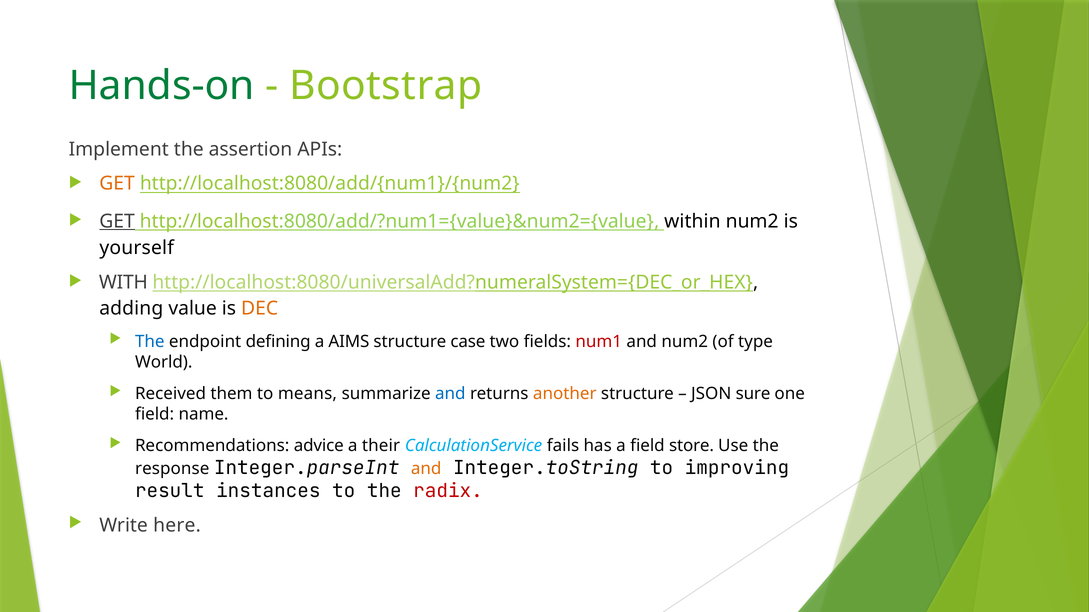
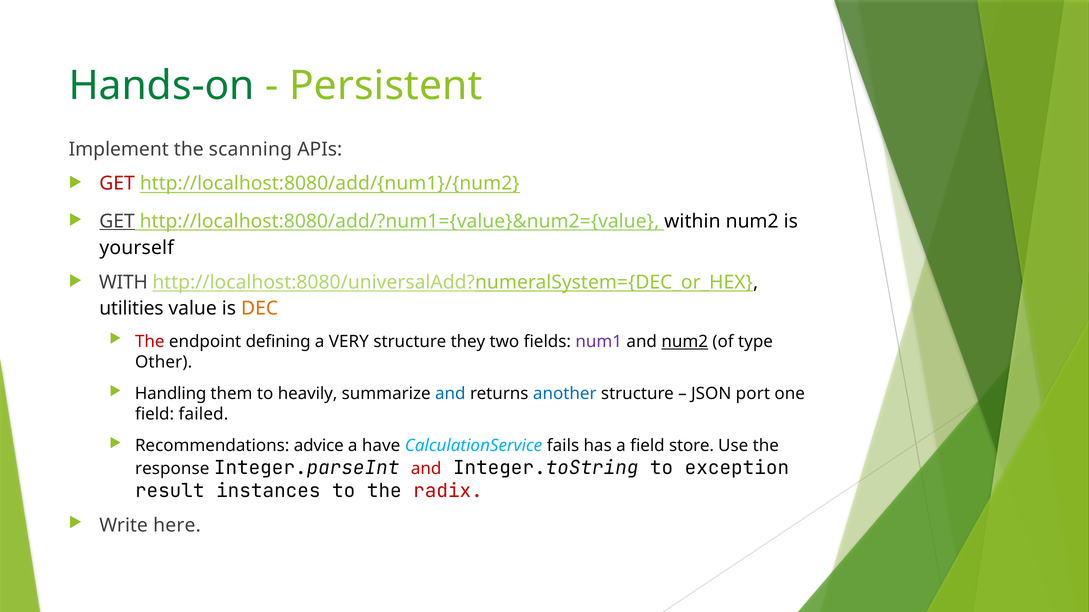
Bootstrap: Bootstrap -> Persistent (386, 86)
assertion: assertion -> scanning (250, 149)
GET colour: orange -> red (117, 184)
adding: adding -> utilities (131, 309)
The colour: blue -> red (150, 342)
AIMS: AIMS -> VERY (349, 342)
case: case -> they (468, 342)
num1 colour: red -> purple (599, 342)
num2 underline: none -> present (685, 342)
World: World -> Other (164, 362)
Received: Received -> Handling (171, 394)
means: means -> heavily (308, 394)
another colour: orange -> blue (565, 394)
sure: sure -> port (753, 394)
name: name -> failed (203, 414)
their: their -> have (381, 446)
and colour: orange -> red (426, 469)
improving: improving -> exception (737, 468)
